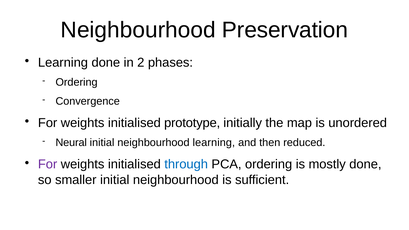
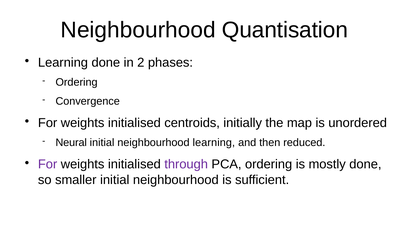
Preservation: Preservation -> Quantisation (285, 30)
prototype: prototype -> centroids (192, 123)
through colour: blue -> purple (186, 164)
